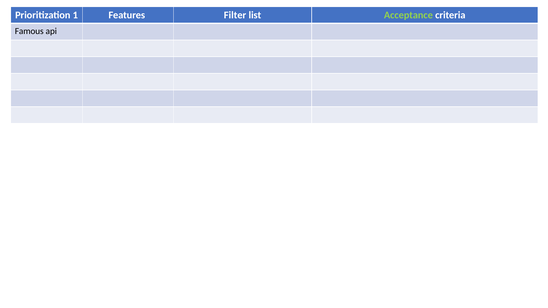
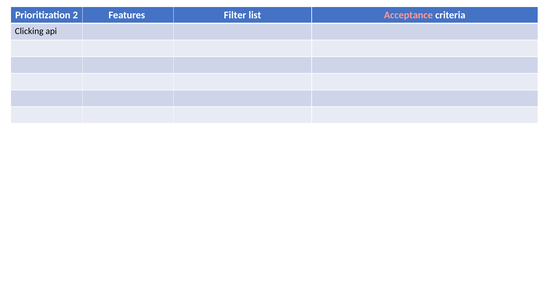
1: 1 -> 2 (75, 15)
Acceptance colour: light green -> pink (408, 15)
Famous: Famous -> Clicking (29, 31)
